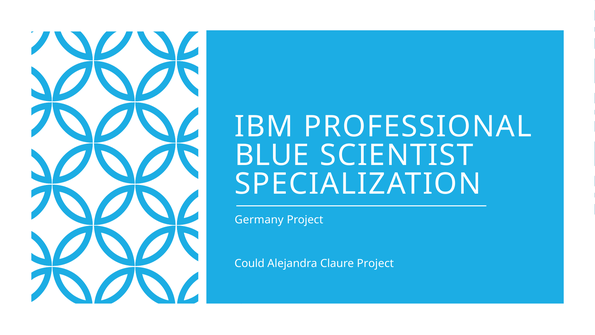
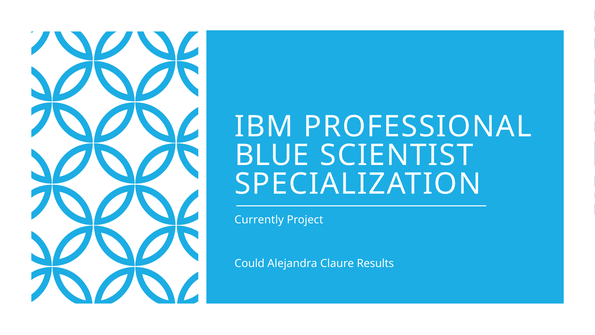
Germany: Germany -> Currently (259, 219)
Claure Project: Project -> Results (375, 263)
